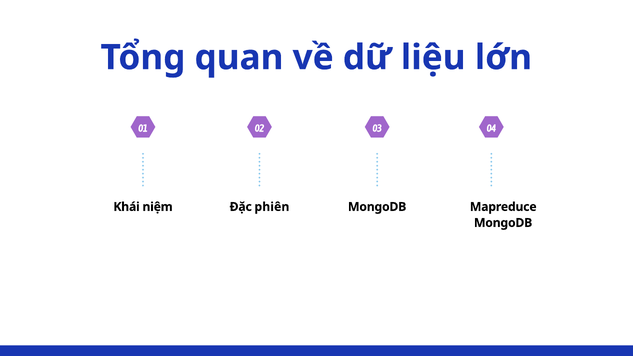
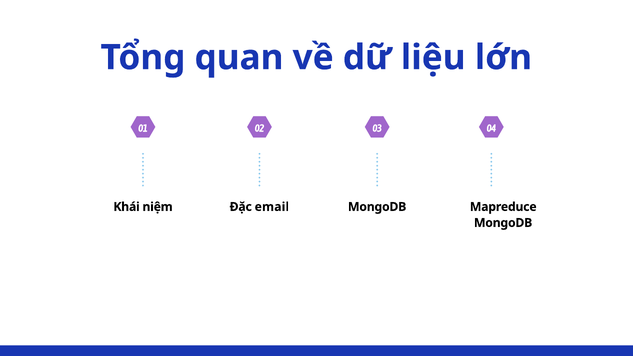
phiên: phiên -> email (272, 207)
